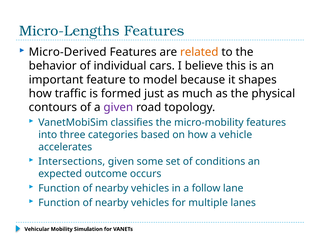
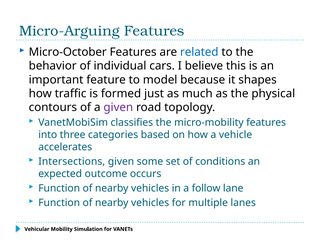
Micro-Lengths: Micro-Lengths -> Micro-Arguing (69, 31)
Micro-Derived: Micro-Derived -> Micro-October (68, 52)
related colour: orange -> blue (199, 52)
